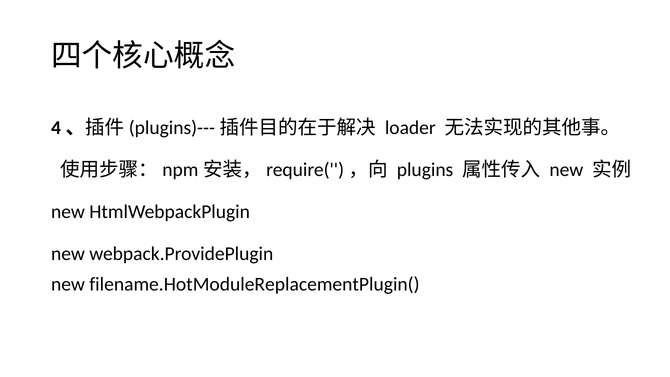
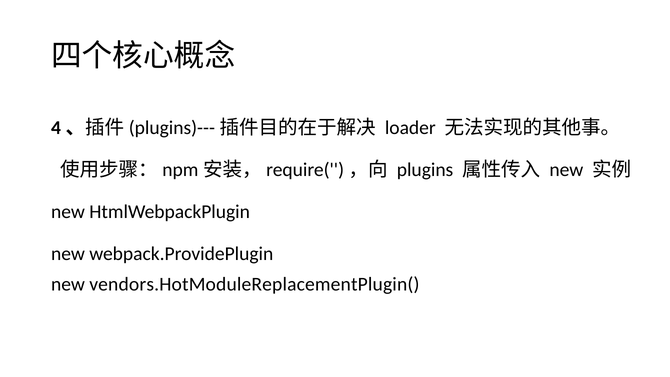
filename.HotModuleReplacementPlugin(: filename.HotModuleReplacementPlugin( -> vendors.HotModuleReplacementPlugin( (254, 284)
